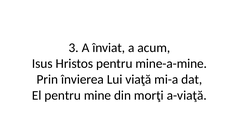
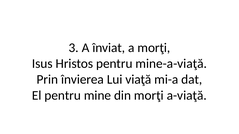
a acum: acum -> morţi (154, 48)
mine-a-mine: mine-a-mine -> mine-a-viaţă (171, 64)
